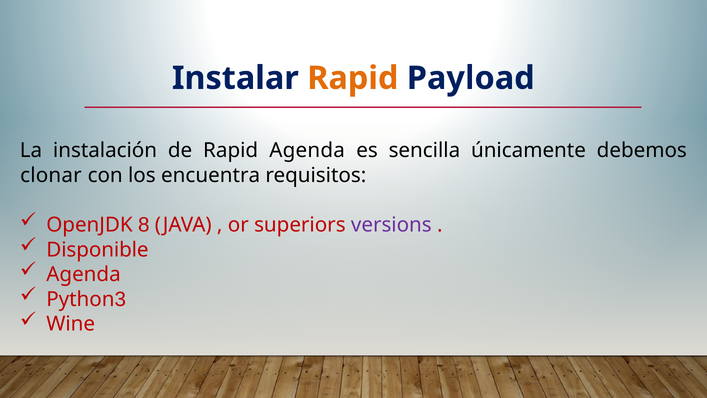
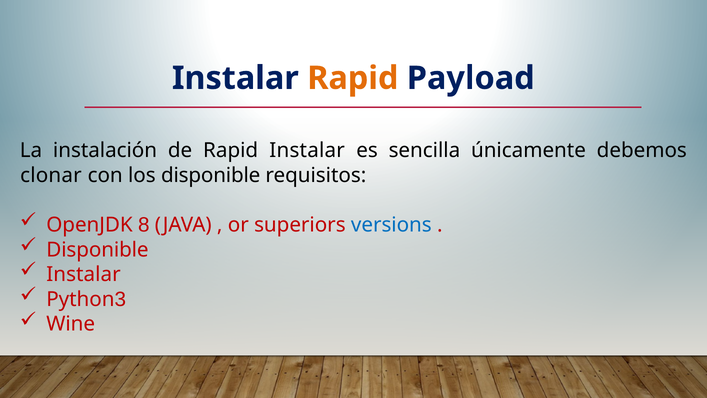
Rapid Agenda: Agenda -> Instalar (307, 150)
los encuentra: encuentra -> disponible (211, 175)
versions colour: purple -> blue (391, 225)
Agenda: Agenda -> Instalar (83, 274)
